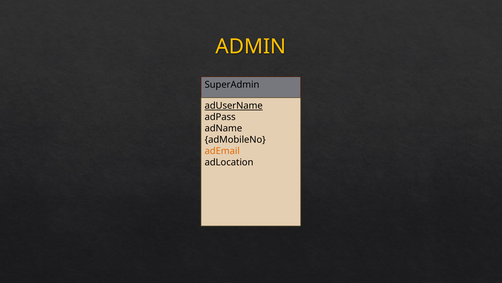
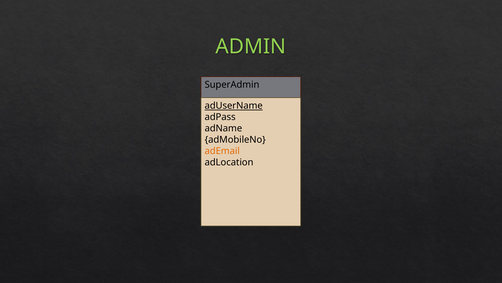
ADMIN colour: yellow -> light green (251, 47)
